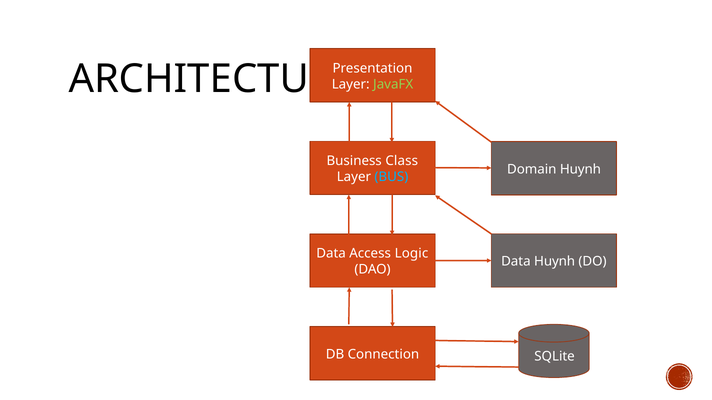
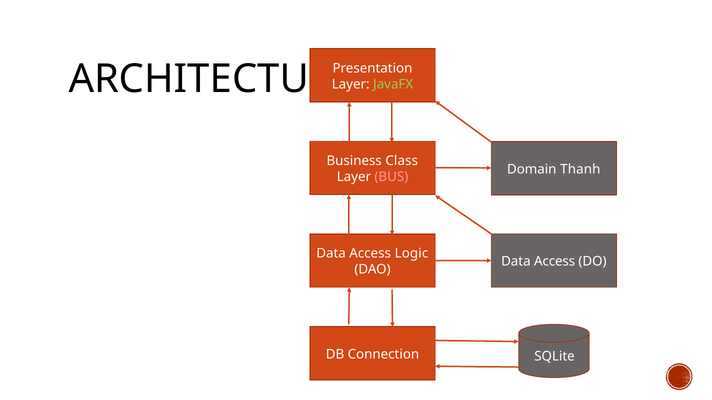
Domain Huynh: Huynh -> Thanh (580, 169)
BUS colour: light blue -> pink (391, 177)
Huynh: Huynh -> Access (555, 262)
